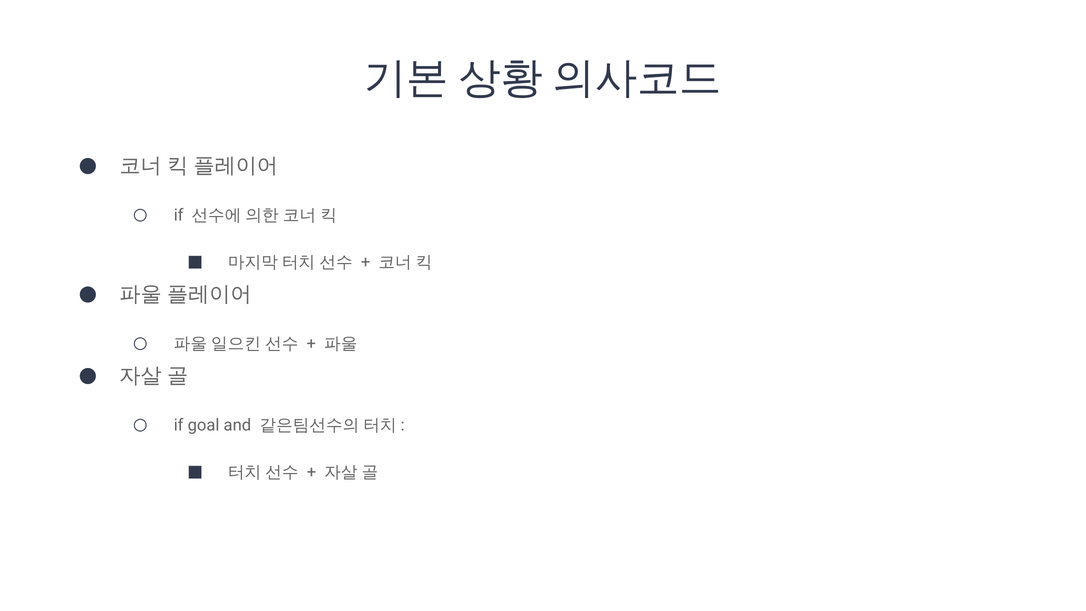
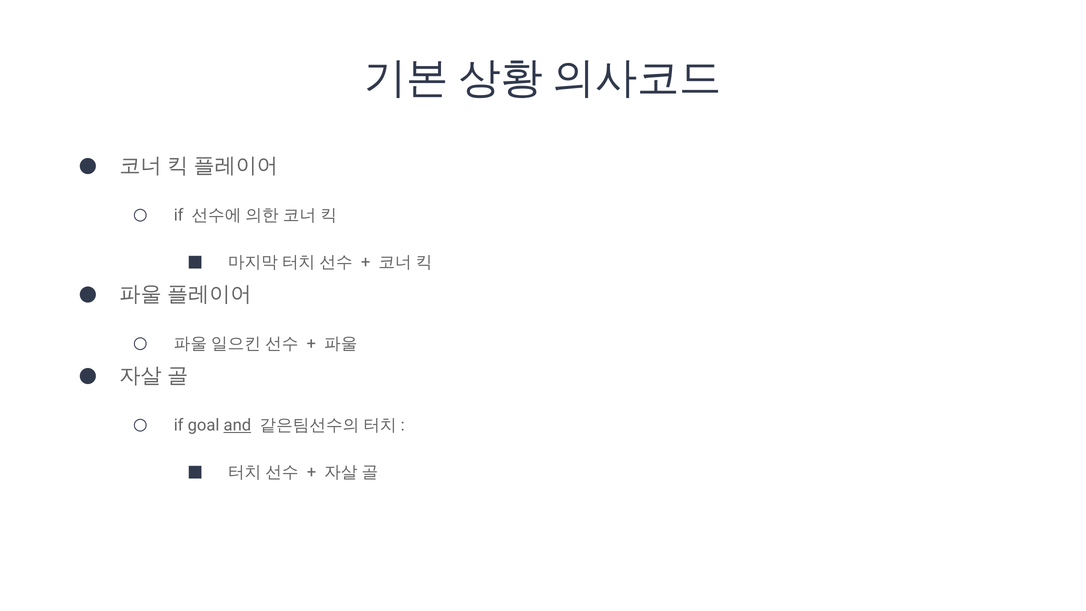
and underline: none -> present (237, 425)
